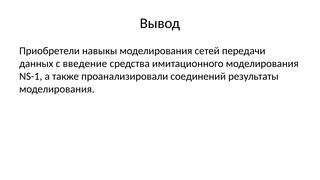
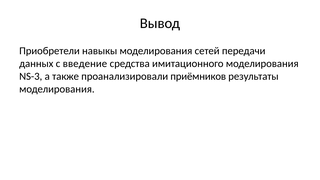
NS-1: NS-1 -> NS-3 (31, 76)
соединений: соединений -> приёмников (198, 76)
